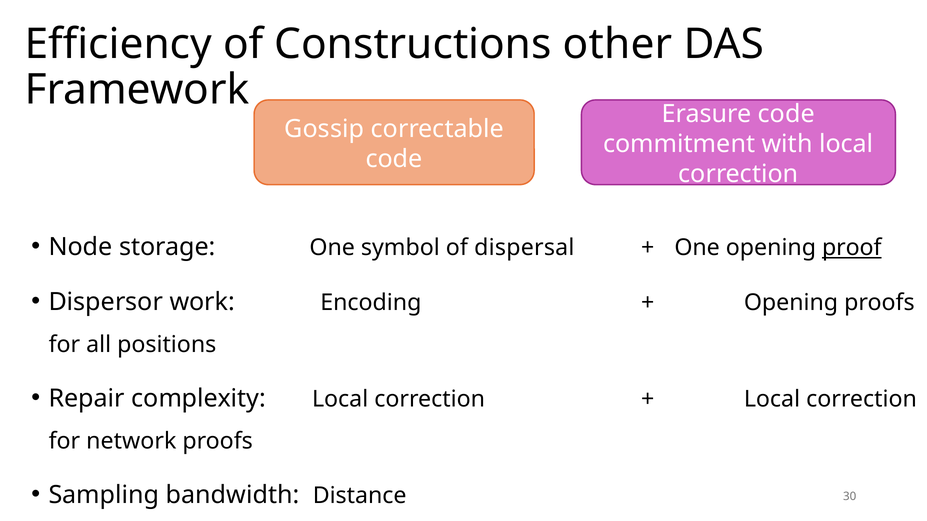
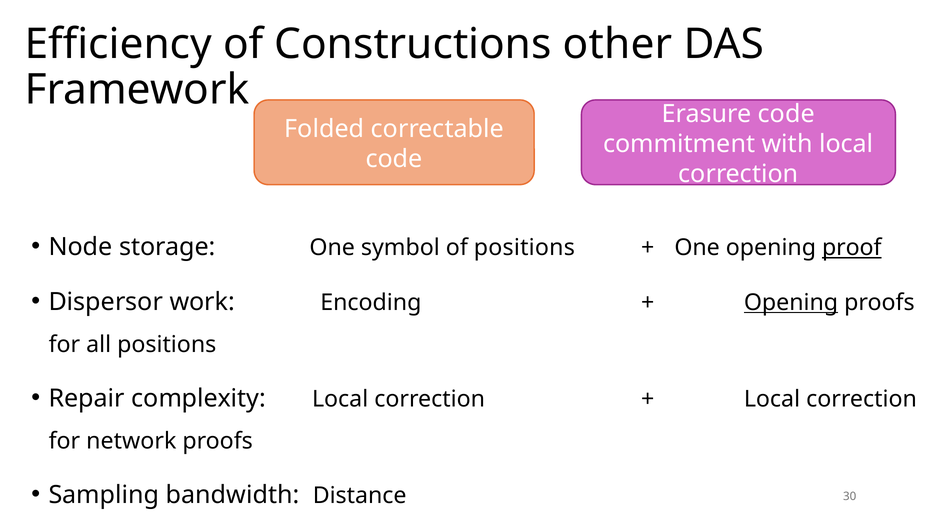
Gossip: Gossip -> Folded (324, 129)
of dispersal: dispersal -> positions (524, 248)
Opening underline: none -> present (791, 303)
